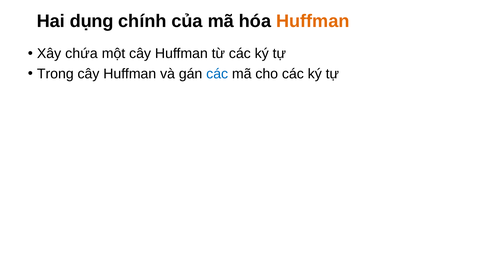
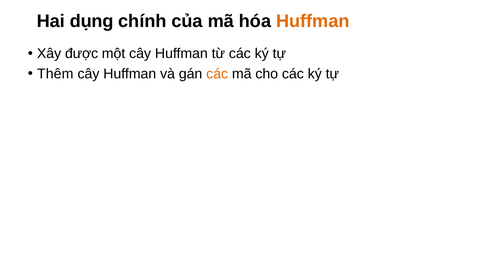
chứa: chứa -> được (82, 54)
Trong: Trong -> Thêm (55, 74)
các colour: blue -> orange (217, 74)
